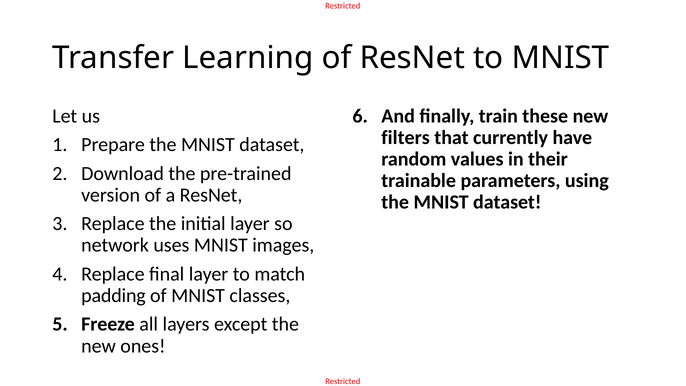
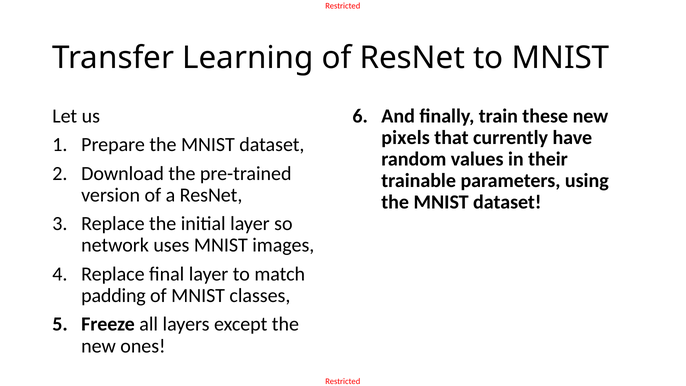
filters: filters -> pixels (406, 138)
